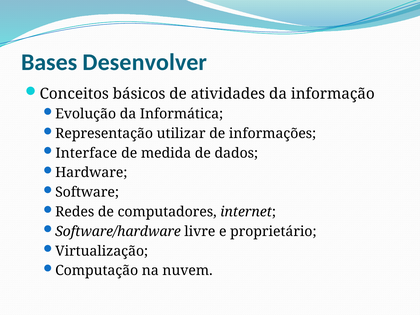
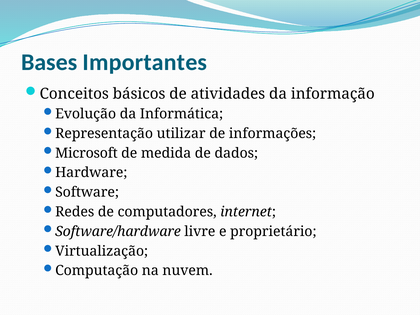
Desenvolver: Desenvolver -> Importantes (145, 62)
Interface: Interface -> Microsoft (86, 153)
